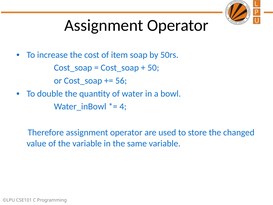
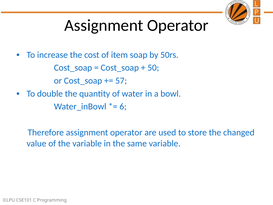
56: 56 -> 57 (121, 81)
4: 4 -> 6 (123, 106)
